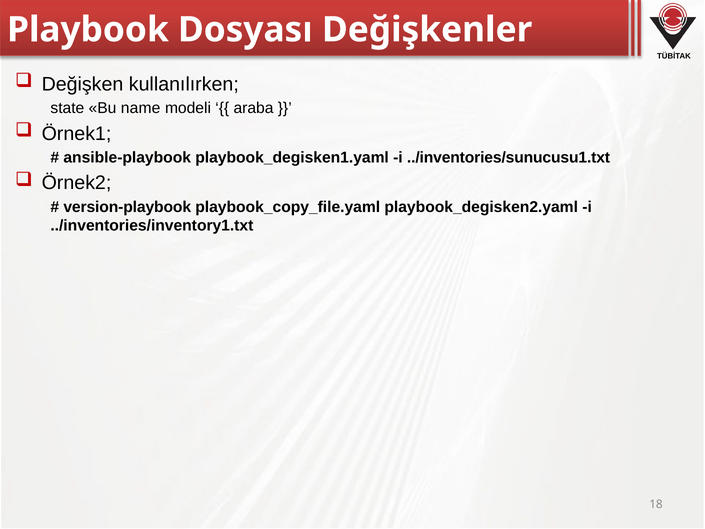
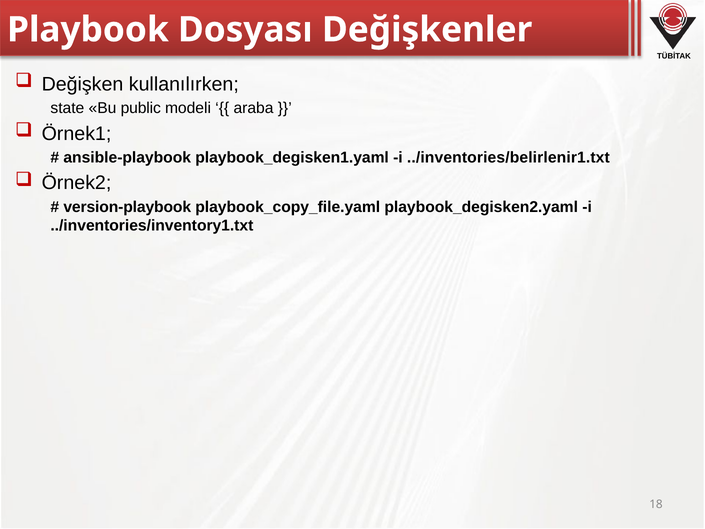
name: name -> public (141, 108)
../inventories/sunucusu1.txt: ../inventories/sunucusu1.txt -> ../inventories/belirlenir1.txt (508, 157)
